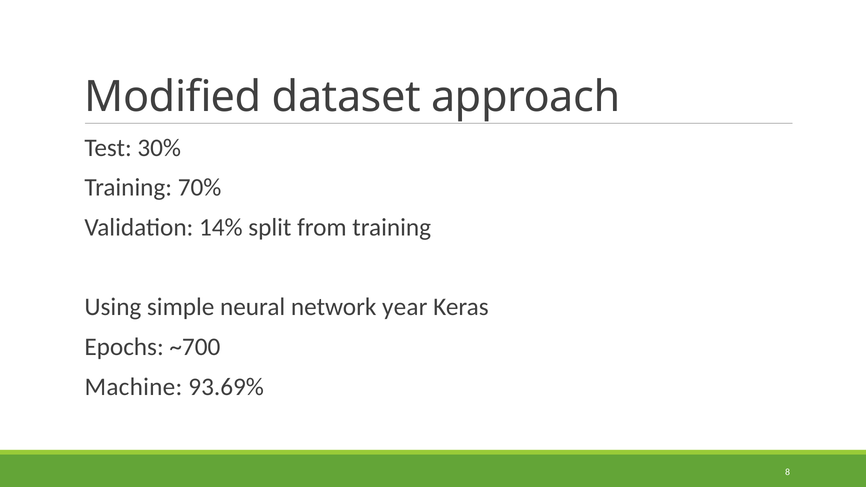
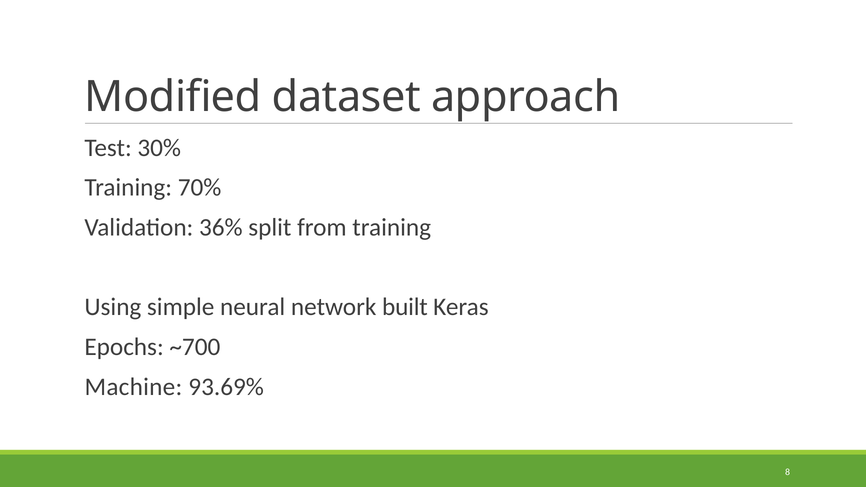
14%: 14% -> 36% (221, 228)
year: year -> built (405, 307)
